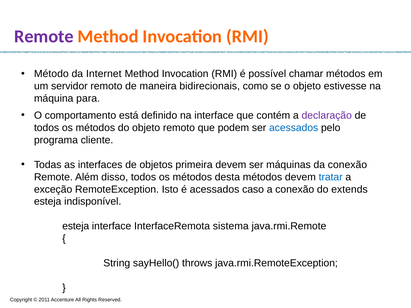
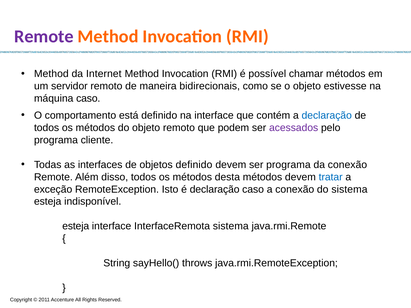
Método: Método -> Method (51, 74)
máquina para: para -> caso (88, 99)
declaração colour: purple -> blue (327, 115)
acessados colour: blue -> purple (294, 128)
objetos primeira: primeira -> definido (194, 165)
ser máquinas: máquinas -> programa (288, 165)
é acessados: acessados -> declaração (215, 189)
do extends: extends -> sistema (349, 189)
